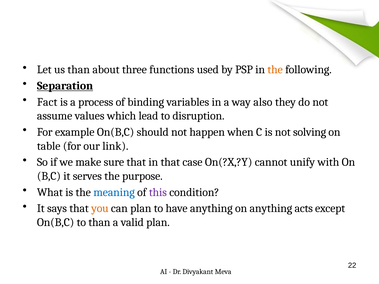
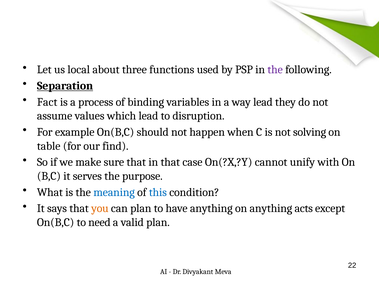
us than: than -> local (79, 70)
the colour: orange -> purple (275, 70)
way also: also -> lead (263, 102)
link: link -> find (115, 146)
this colour: purple -> blue (158, 192)
to than: than -> need (99, 222)
